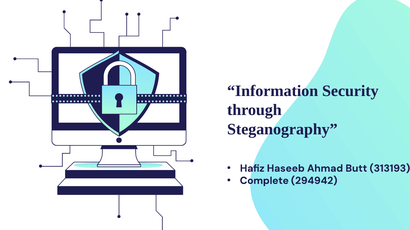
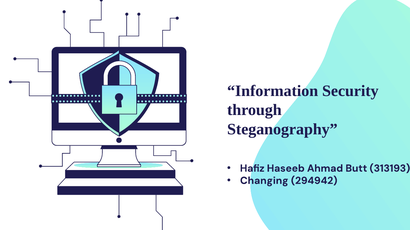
Complete: Complete -> Changing (264, 181)
